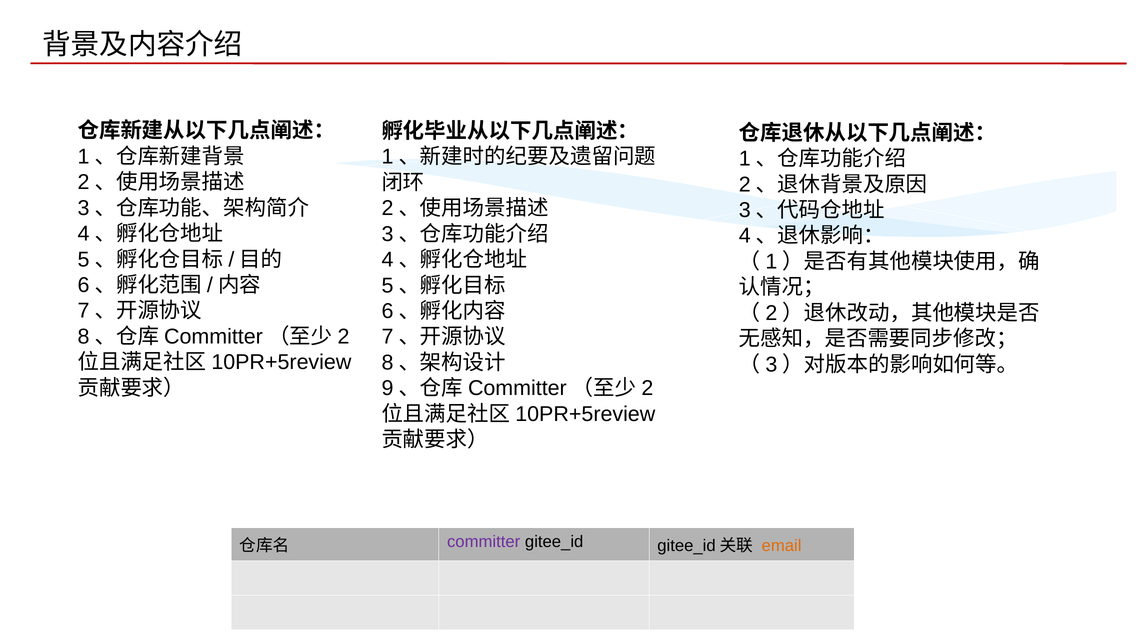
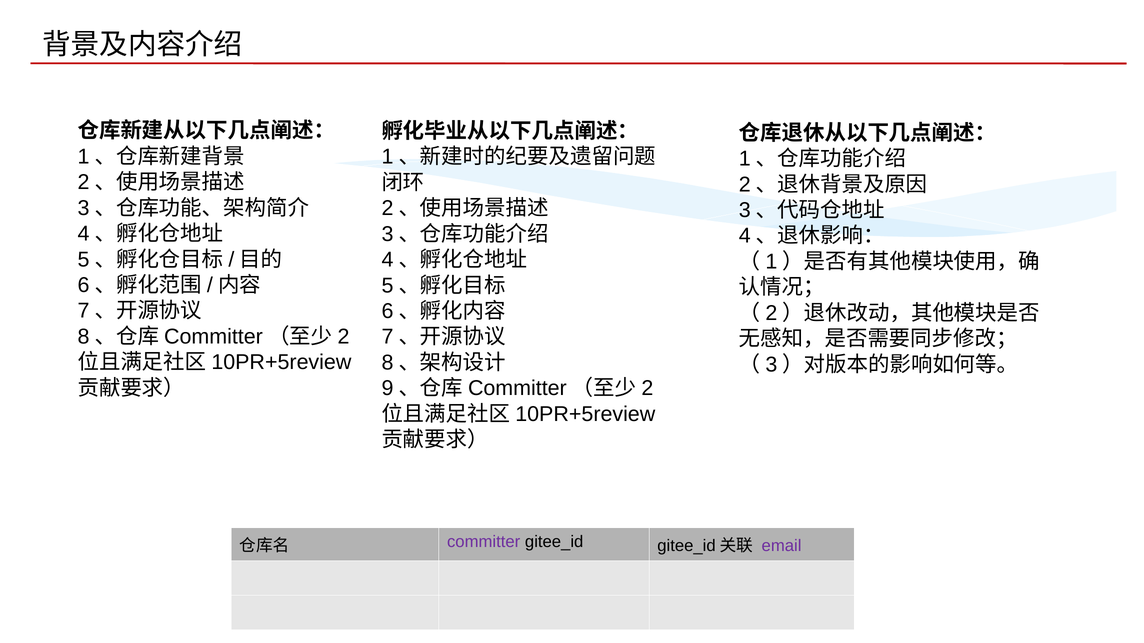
email colour: orange -> purple (782, 546)
